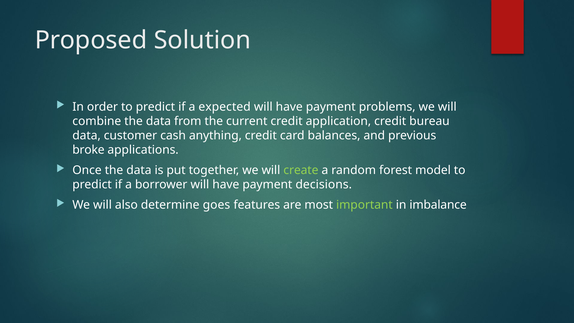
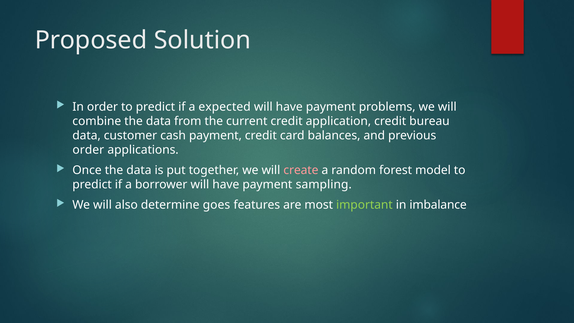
cash anything: anything -> payment (215, 136)
broke: broke -> order (88, 150)
create colour: light green -> pink (301, 170)
decisions: decisions -> sampling (324, 185)
